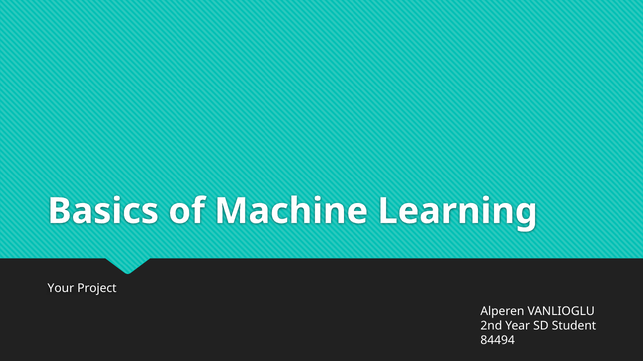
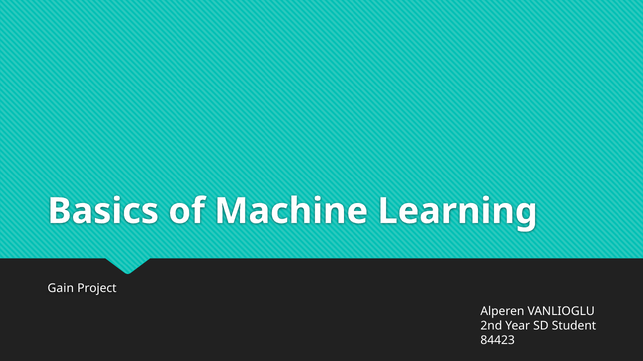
Your: Your -> Gain (61, 289)
84494: 84494 -> 84423 (498, 341)
